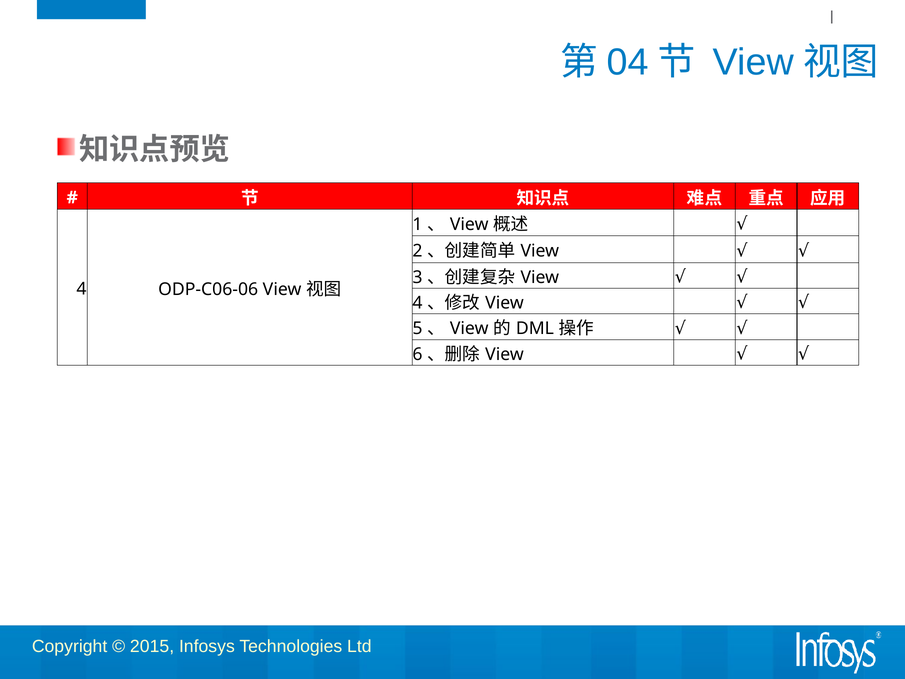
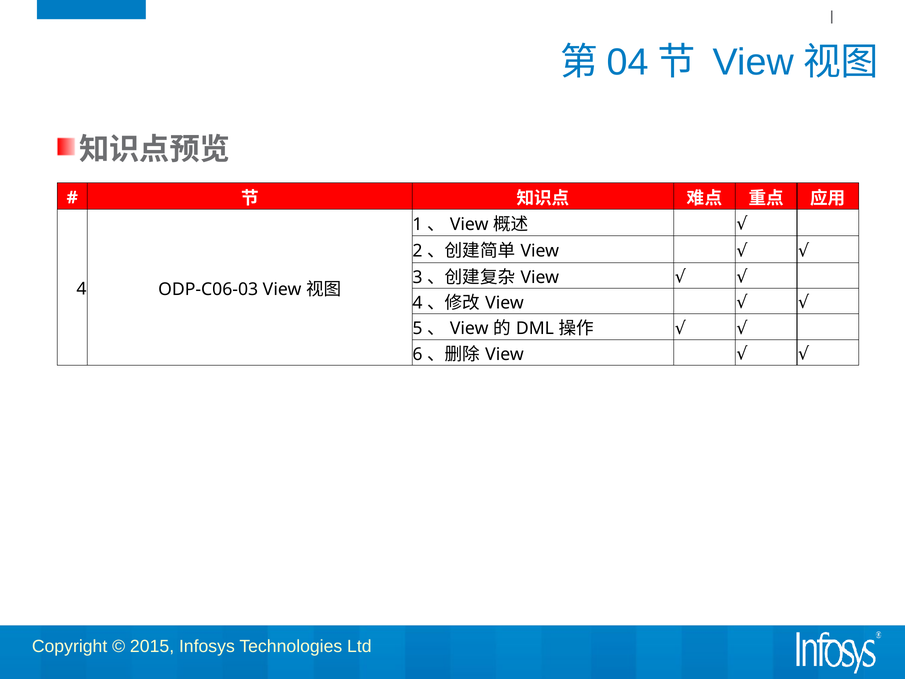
ODP-C06-06: ODP-C06-06 -> ODP-C06-03 (208, 290)
